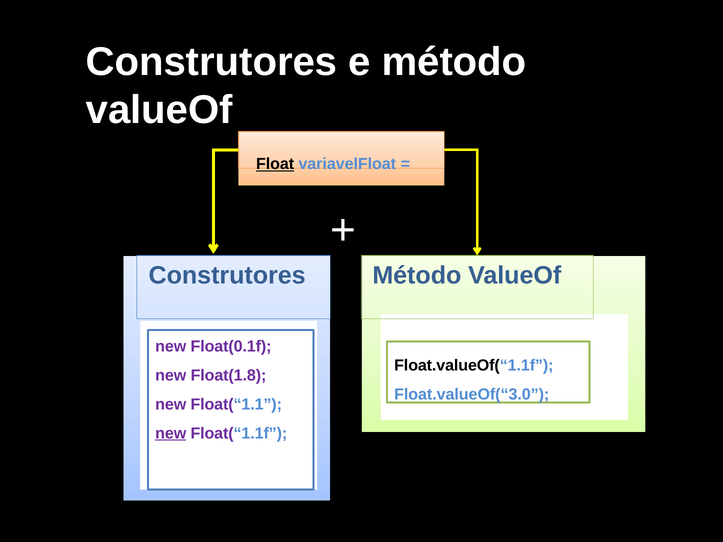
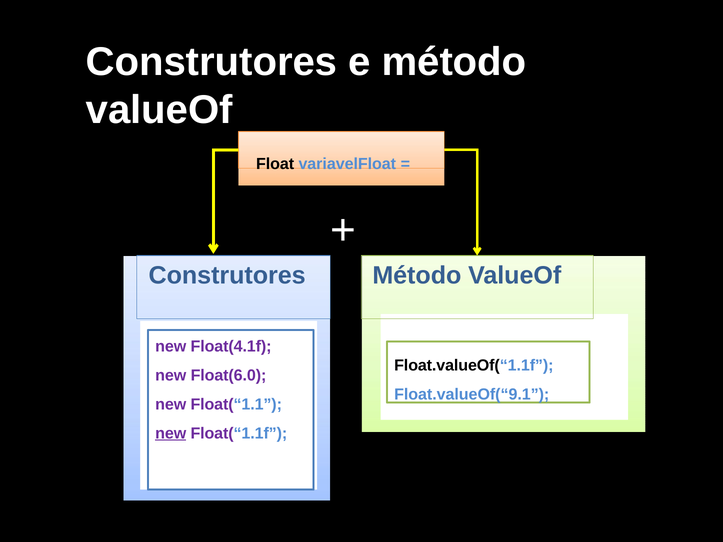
Float underline: present -> none (275, 164)
Float(0.1f: Float(0.1f -> Float(4.1f (231, 347)
Float(1.8: Float(1.8 -> Float(6.0 (228, 376)
Float.valueOf(“3.0: Float.valueOf(“3.0 -> Float.valueOf(“9.1 (472, 394)
